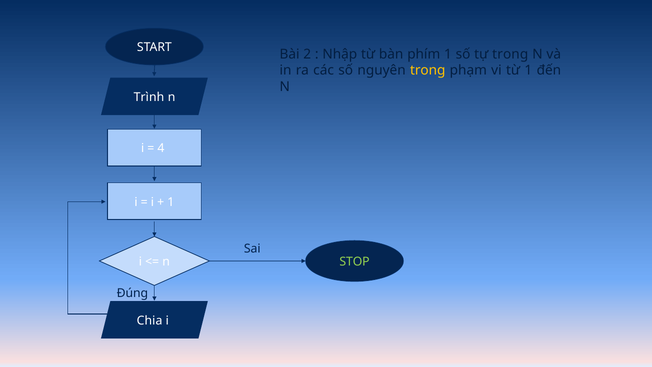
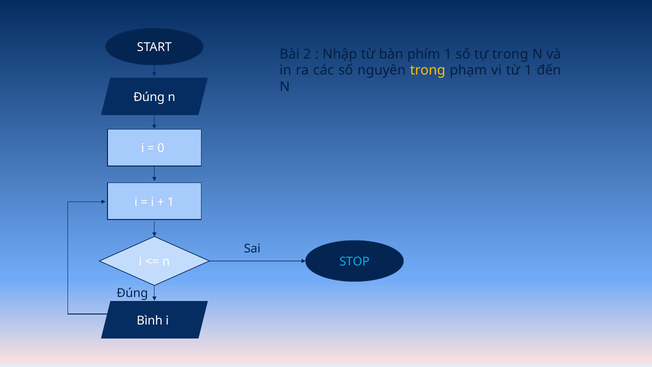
Trình: Trình -> Đúng (149, 97)
4: 4 -> 0 (161, 148)
STOP colour: light green -> light blue (355, 262)
Chia: Chia -> Bình (150, 320)
